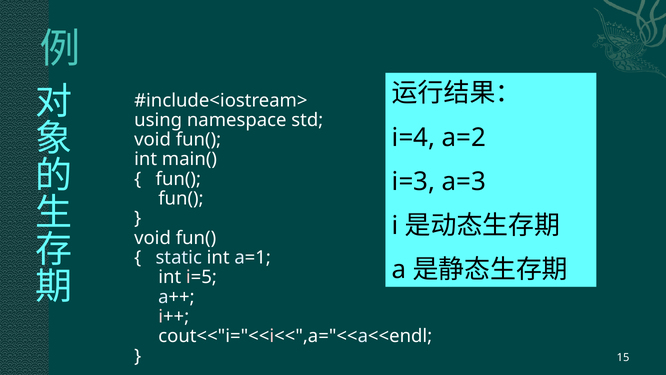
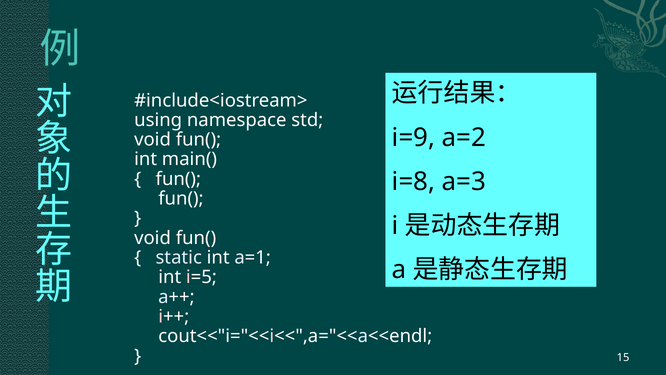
i=4: i=4 -> i=9 (414, 137)
i=3: i=3 -> i=8 (414, 181)
